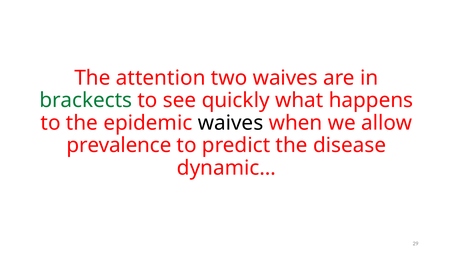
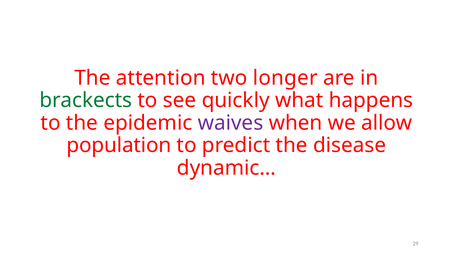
two waives: waives -> longer (285, 78)
waives colour: black -> purple (231, 123)
prevalence: prevalence -> population (119, 145)
